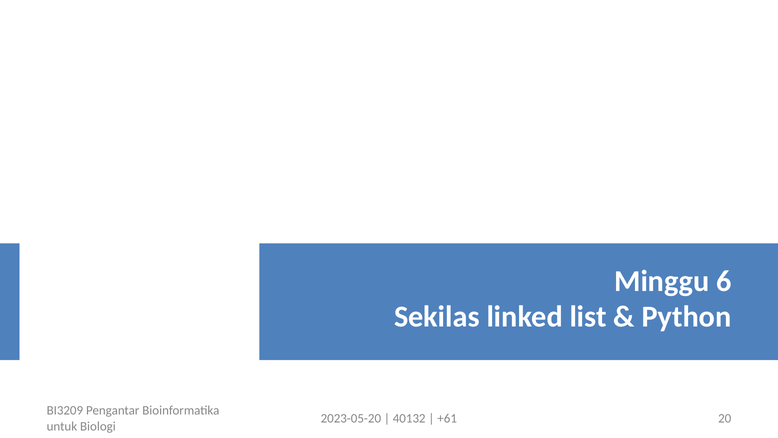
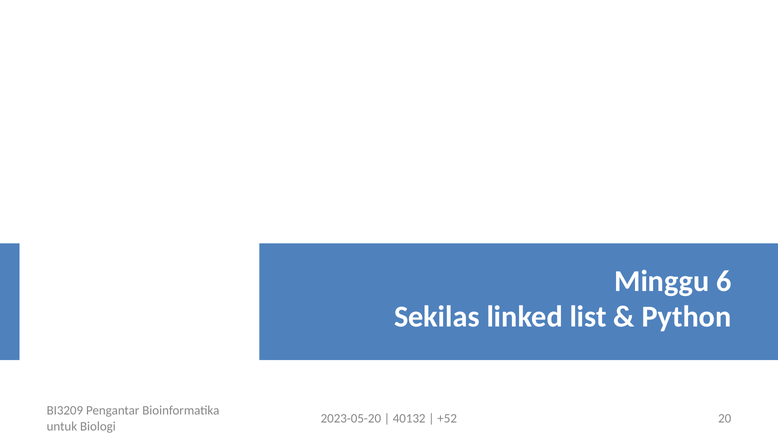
+61: +61 -> +52 (447, 418)
